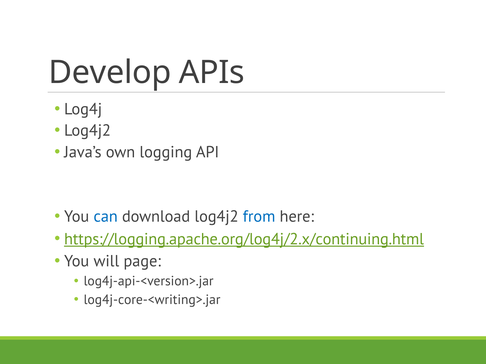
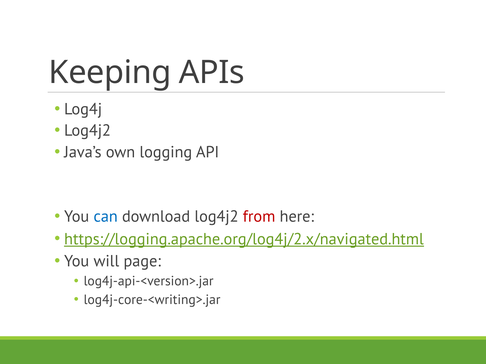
Develop: Develop -> Keeping (110, 73)
from colour: blue -> red (259, 217)
https://logging.apache.org/log4j/2.x/continuing.html: https://logging.apache.org/log4j/2.x/continuing.html -> https://logging.apache.org/log4j/2.x/navigated.html (244, 240)
